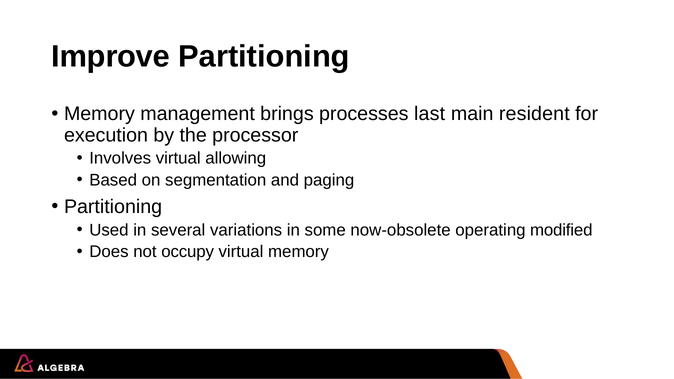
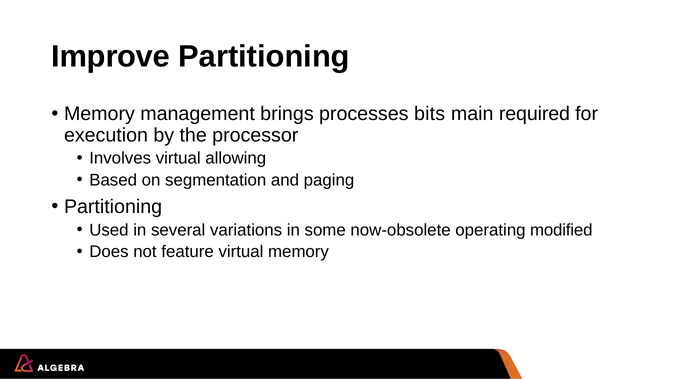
last: last -> bits (430, 114)
resident: resident -> required (534, 114)
occupy: occupy -> feature (188, 252)
